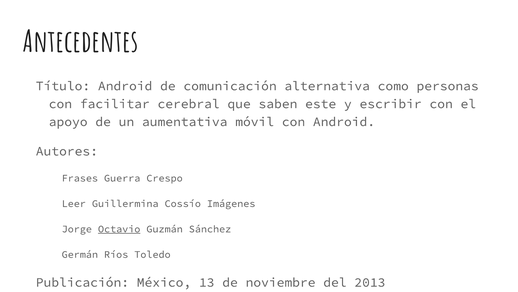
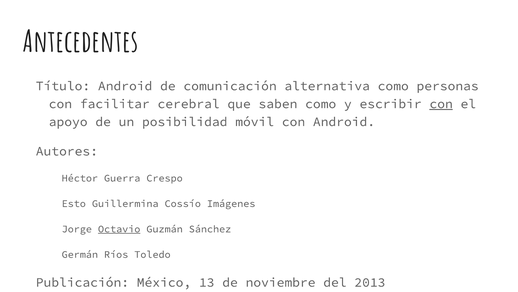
saben este: este -> como (321, 104)
con underline: none -> present (441, 104)
aumentativa: aumentativa -> posibilidad (185, 122)
Frases: Frases -> Héctor (80, 178)
Leer: Leer -> Esto (74, 203)
